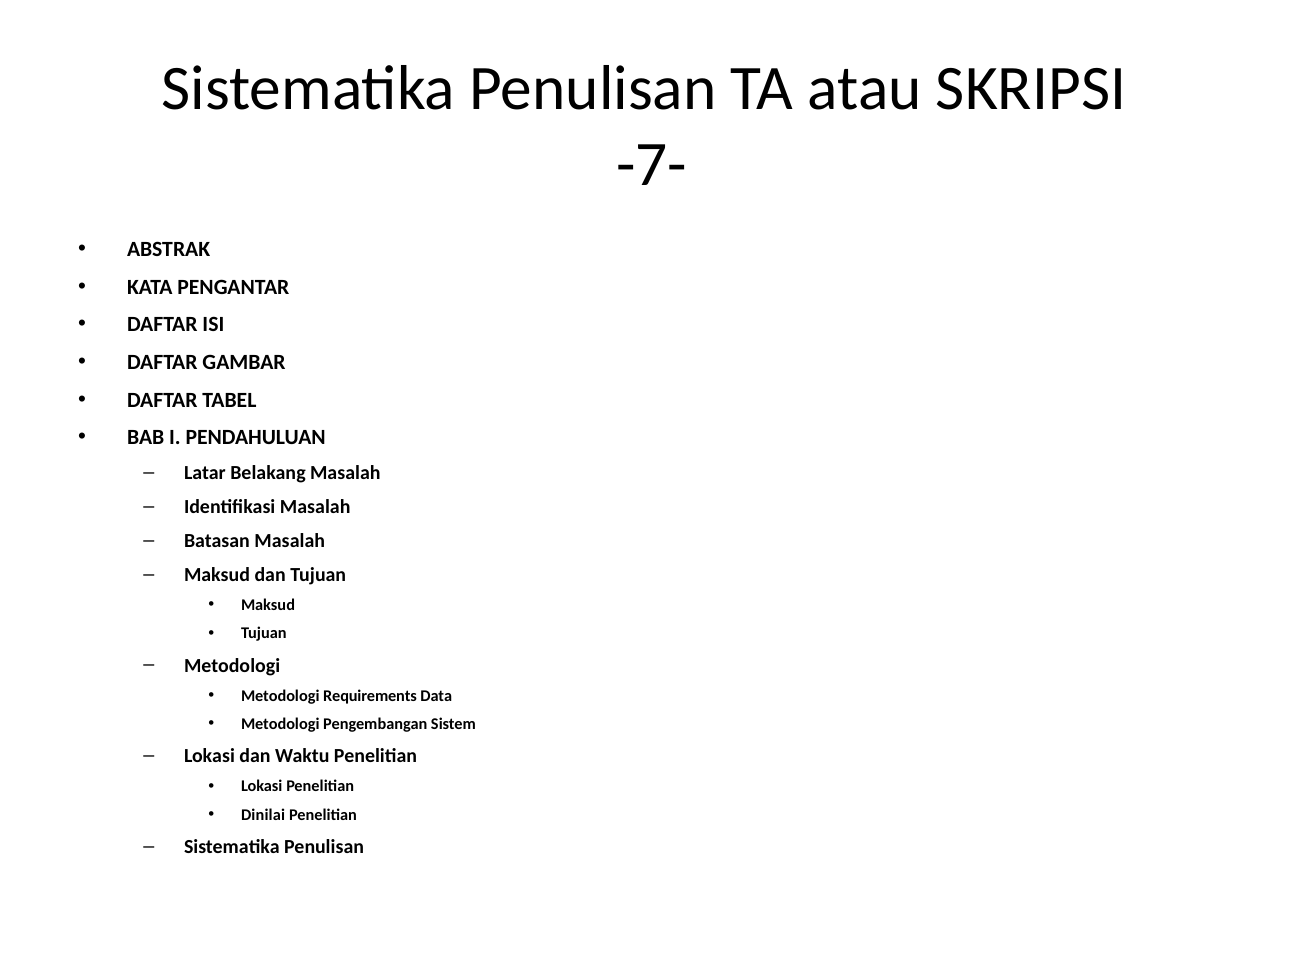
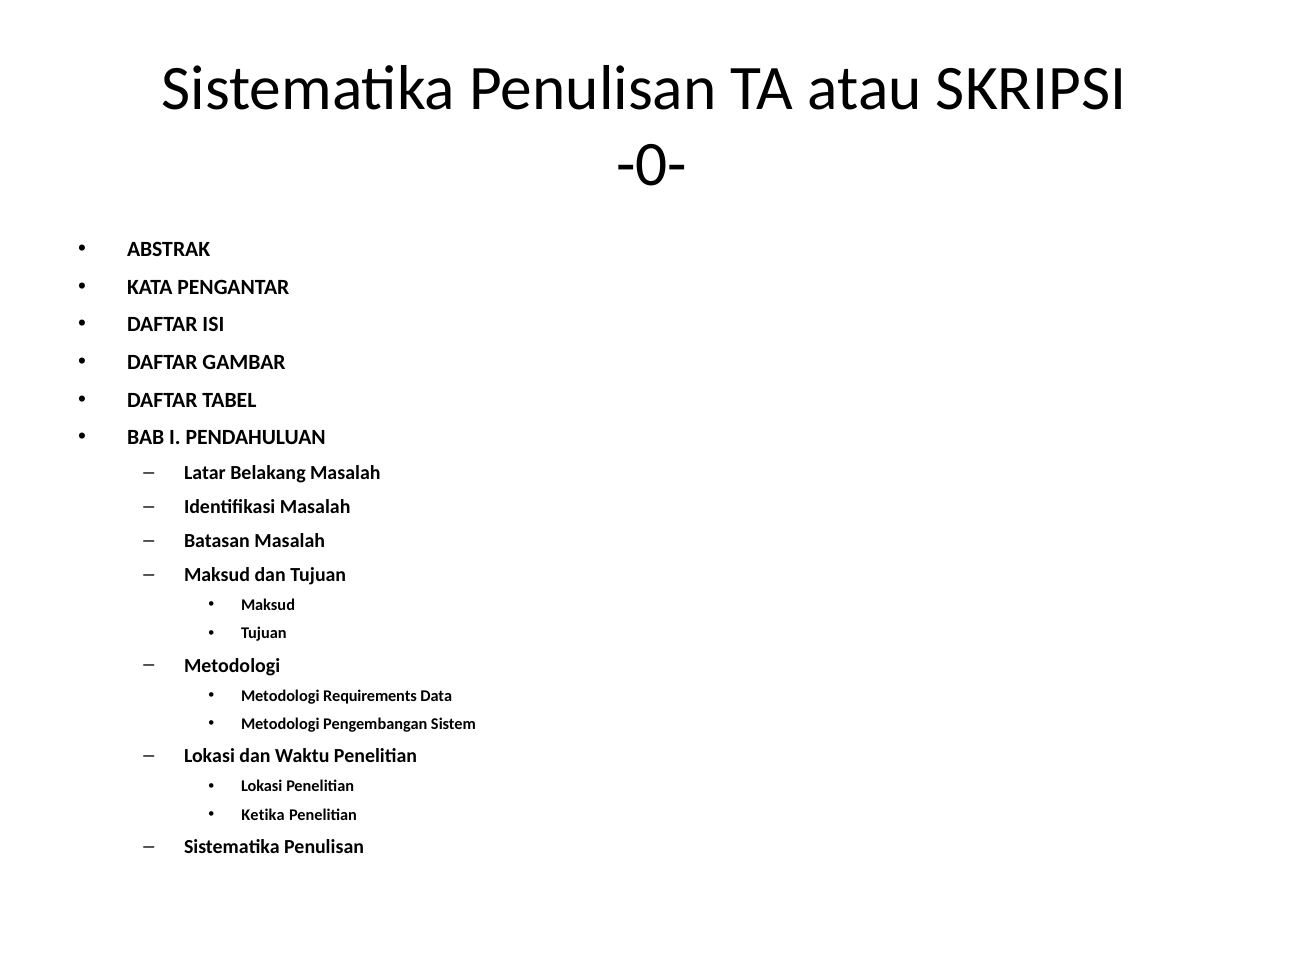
-7-: -7- -> -0- (651, 164)
Dinilai: Dinilai -> Ketika (263, 814)
